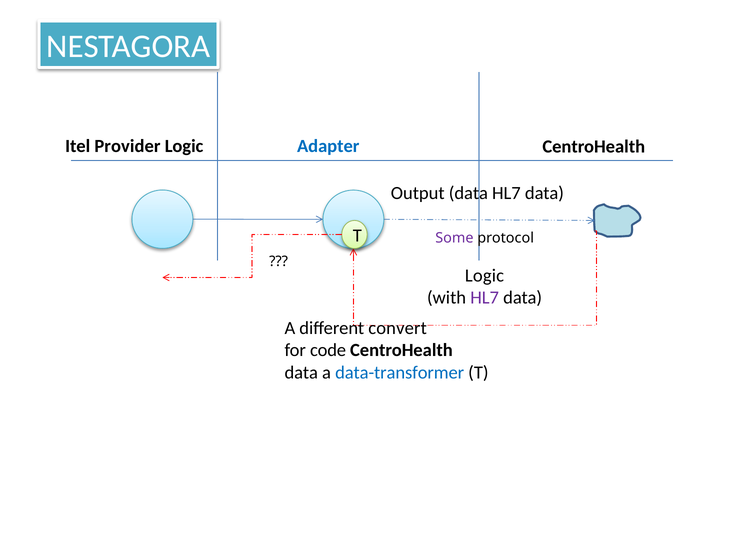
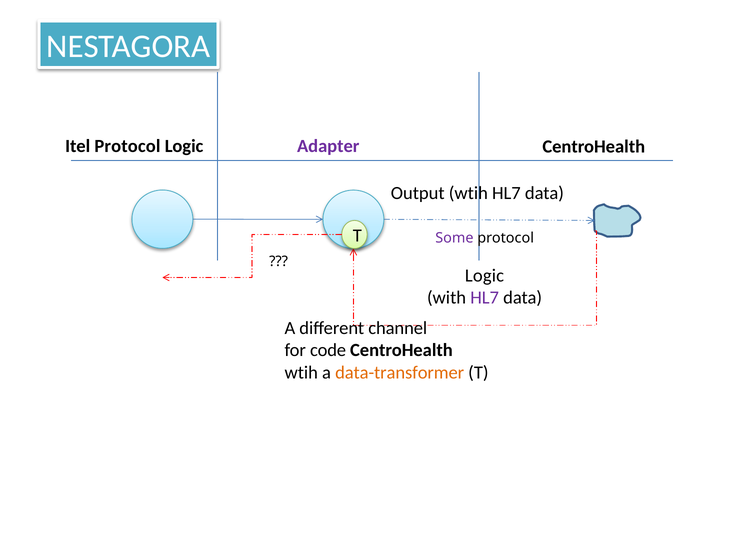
Itel Provider: Provider -> Protocol (127, 146)
Adapter colour: blue -> purple (328, 146)
Output data: data -> wtih (468, 193)
convert: convert -> channel (398, 328)
data: data -> wtih (301, 373)
data-transformer colour: blue -> orange (400, 373)
